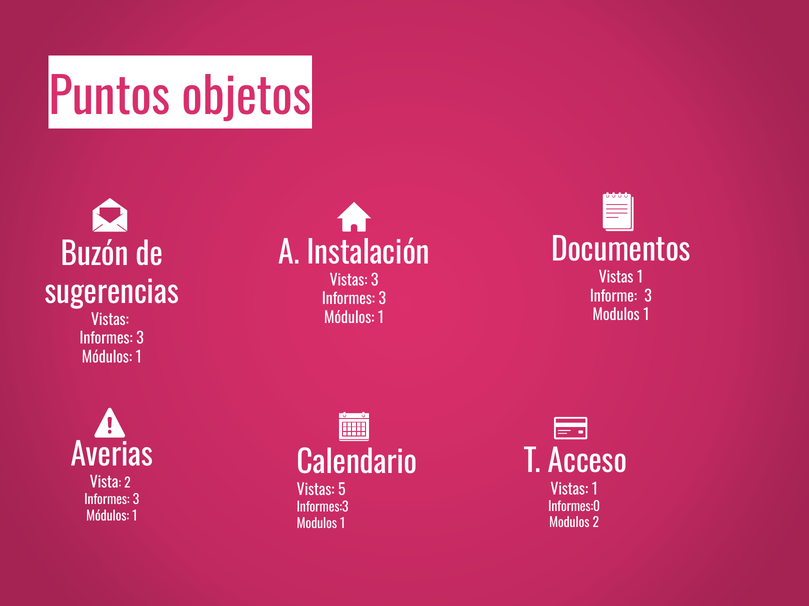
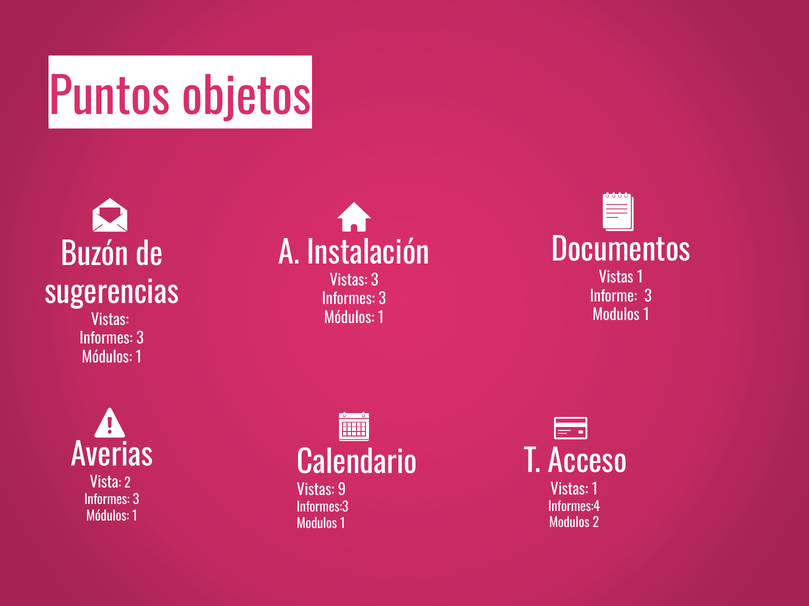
5: 5 -> 9 (342, 491)
Informes:0: Informes:0 -> Informes:4 (574, 507)
